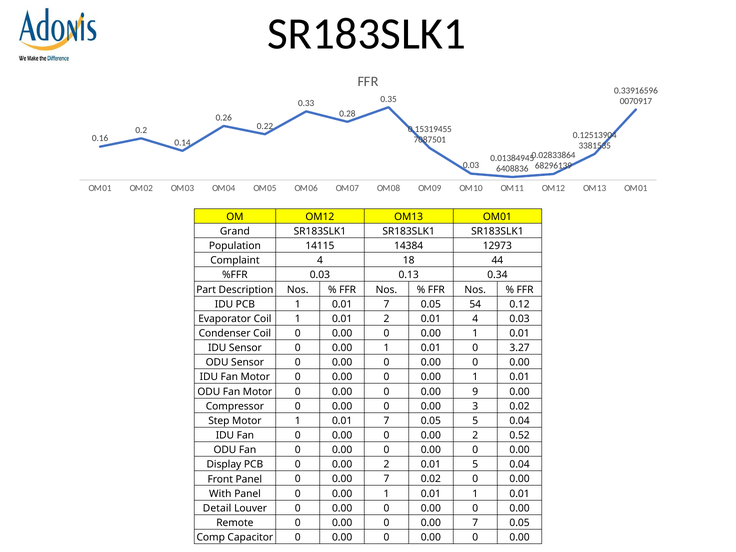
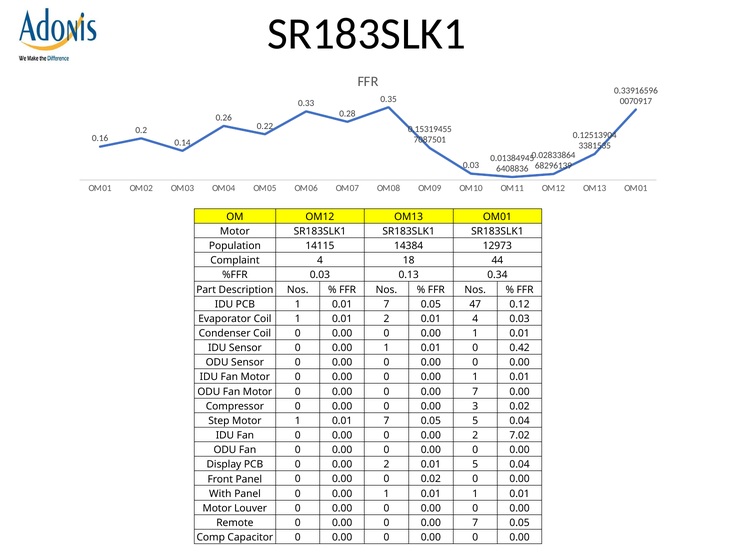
Grand: Grand -> Motor (235, 231)
54: 54 -> 47 (475, 304)
3.27: 3.27 -> 0.42 (520, 348)
9: 9 -> 7 (475, 392)
0.52: 0.52 -> 7.02 (520, 435)
Panel 0 0.00 7: 7 -> 0 (386, 479)
Detail: Detail -> Motor (217, 508)
